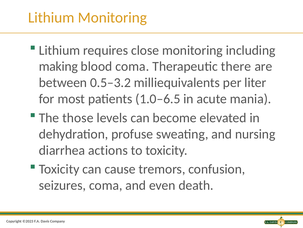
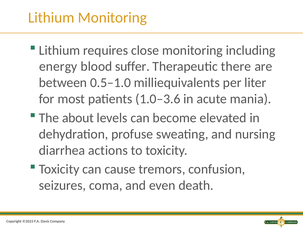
making: making -> energy (58, 66)
blood coma: coma -> suffer (132, 66)
0.5–3.2: 0.5–3.2 -> 0.5–1.0 (110, 82)
1.0–6.5: 1.0–6.5 -> 1.0–3.6 (158, 99)
those: those -> about (78, 117)
